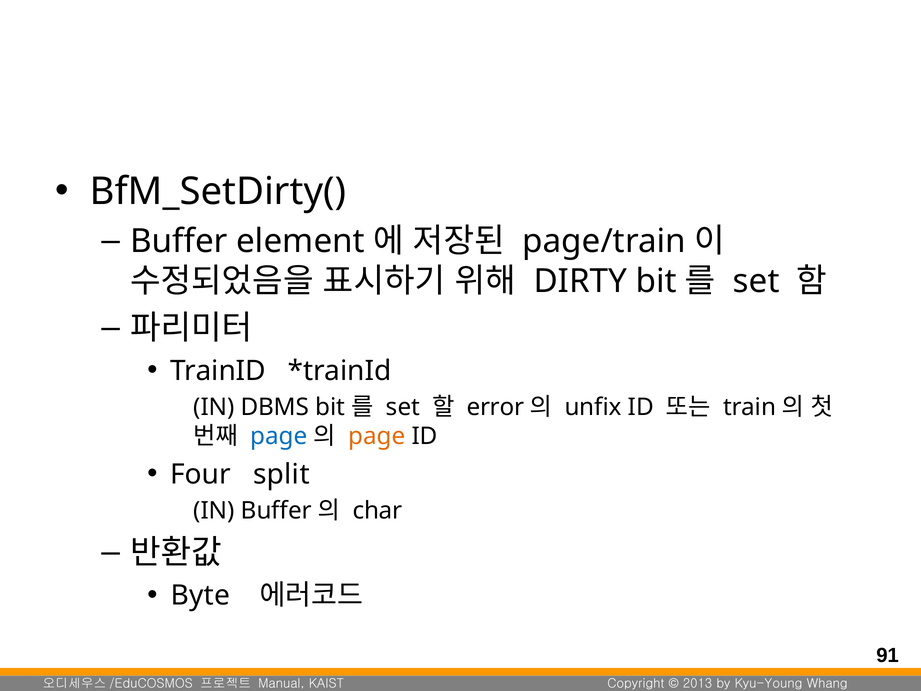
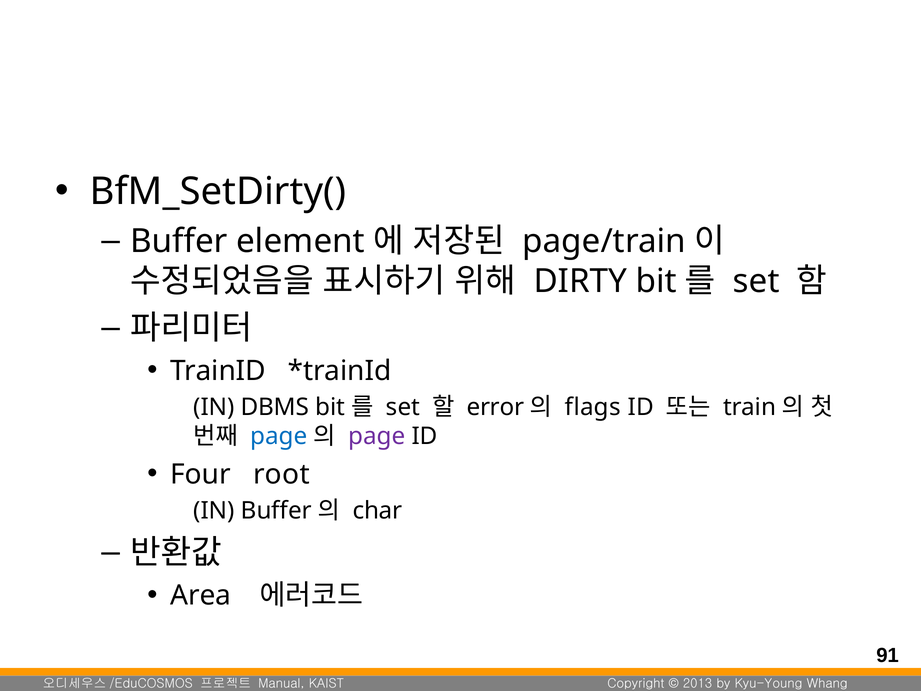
unfix: unfix -> flags (593, 407)
page colour: orange -> purple (377, 436)
split: split -> root (281, 474)
Byte: Byte -> Area (201, 595)
